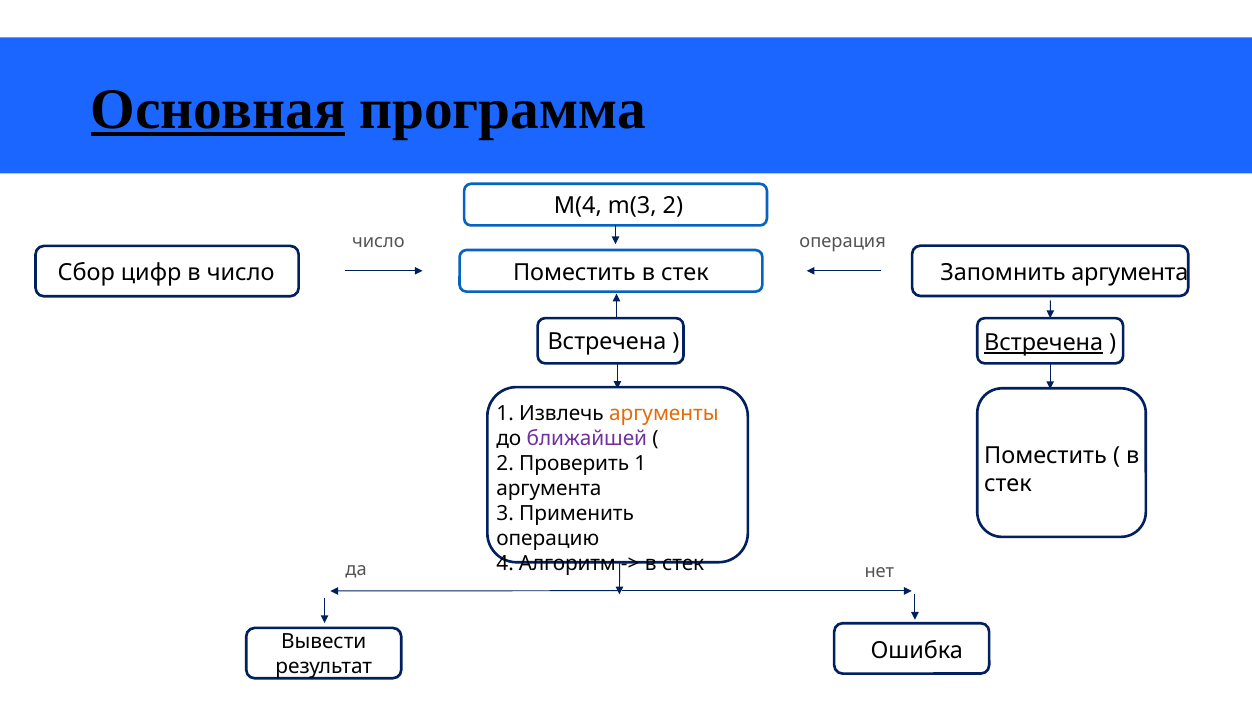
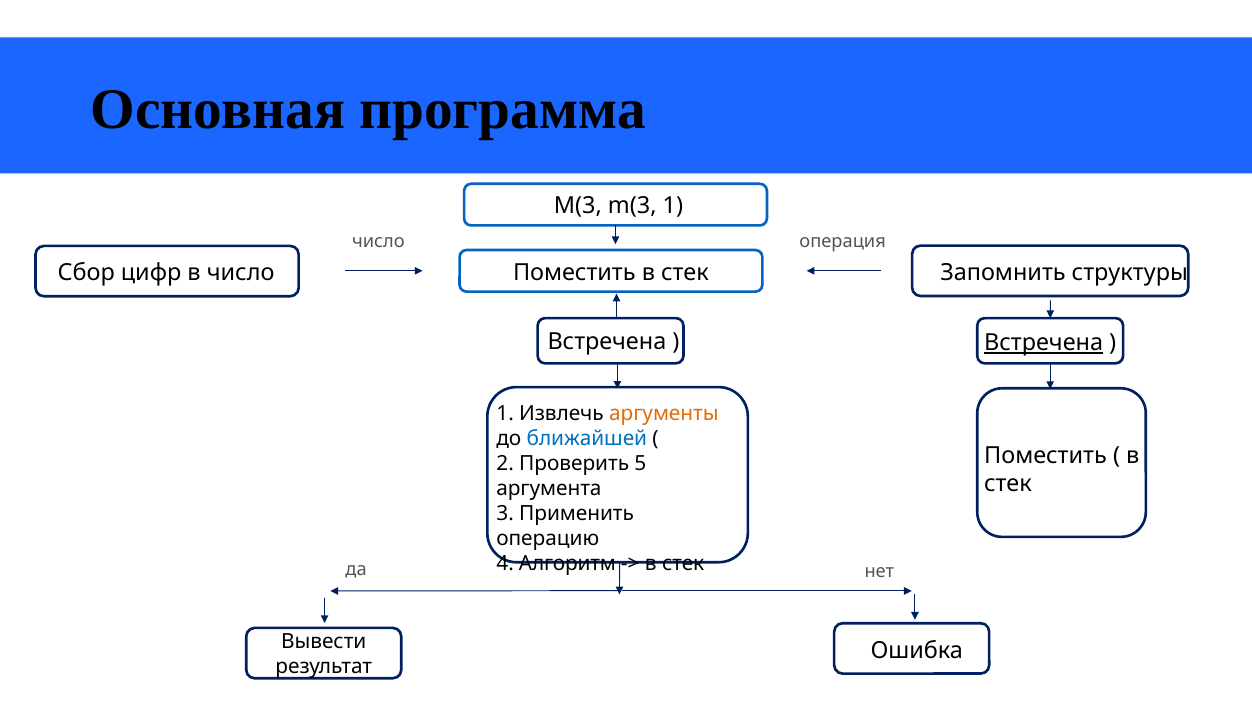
Основная underline: present -> none (218, 110)
M(4: M(4 -> M(3 (578, 206)
m(3 2: 2 -> 1 (673, 206)
Запомнить аргумента: аргумента -> структуры (1130, 272)
ближайшей colour: purple -> blue (587, 439)
Проверить 1: 1 -> 5 (640, 464)
